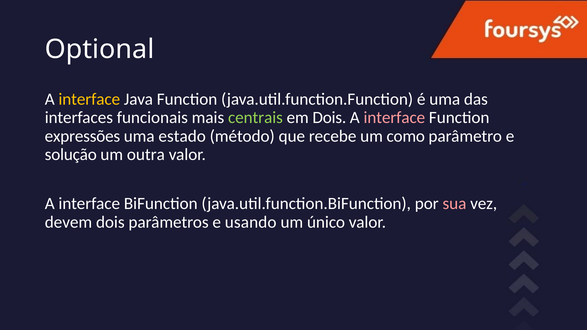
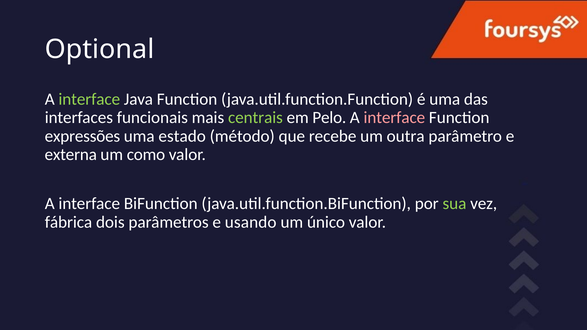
interface colour: yellow -> light green (89, 99)
em Dois: Dois -> Pelo (329, 118)
como: como -> outra (406, 136)
solução: solução -> externa (71, 155)
outra: outra -> como (146, 155)
sua colour: pink -> light green (454, 204)
devem: devem -> fábrica (68, 222)
